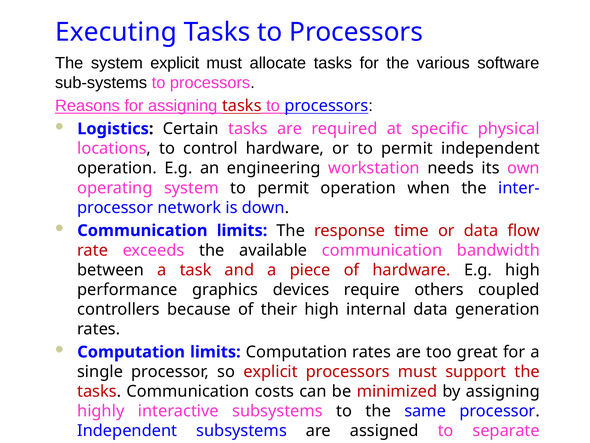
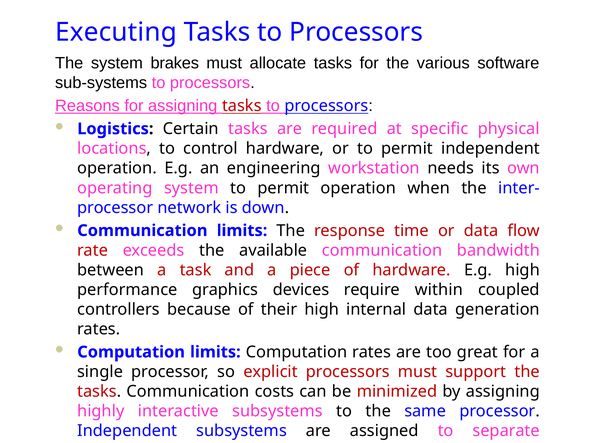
system explicit: explicit -> brakes (175, 63)
others: others -> within (439, 289)
